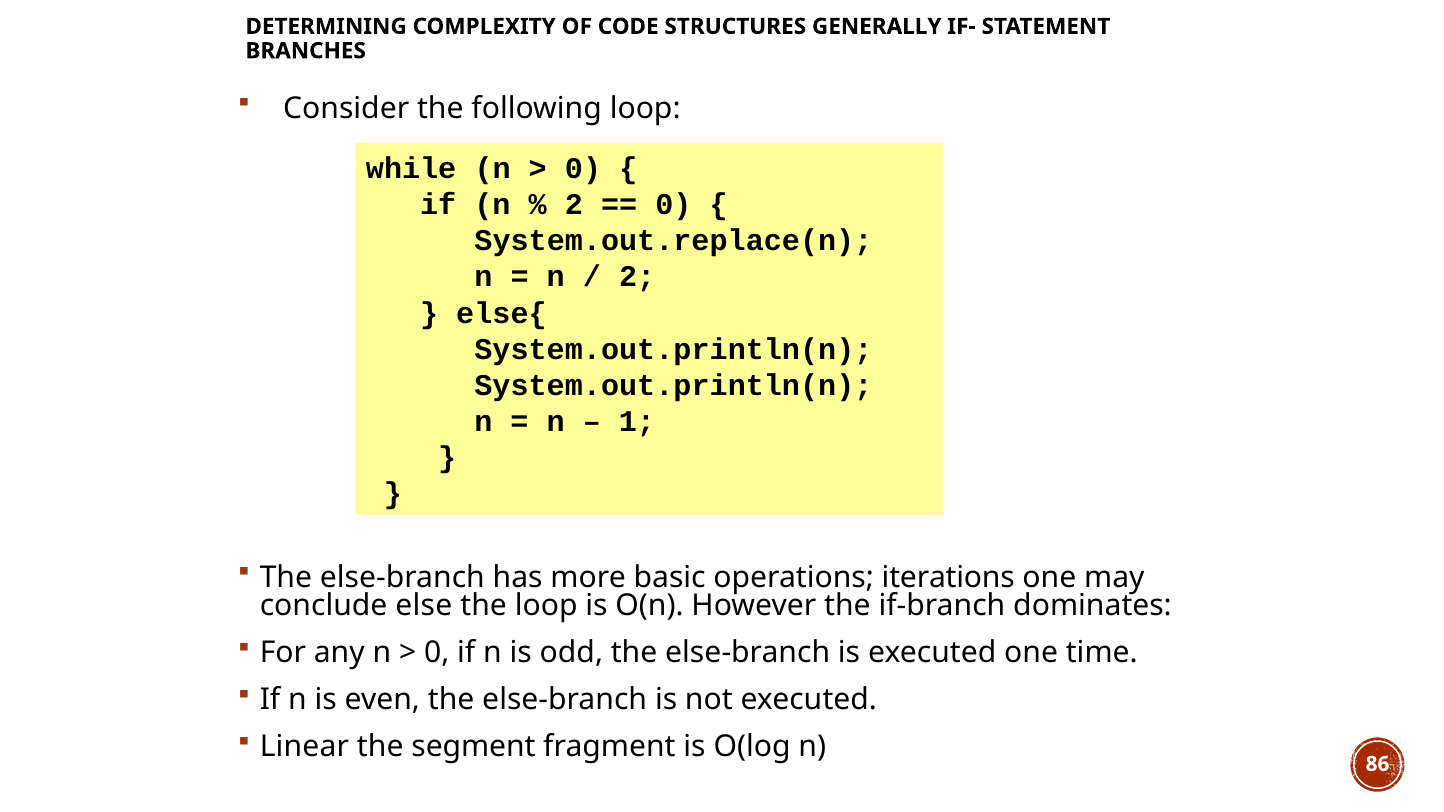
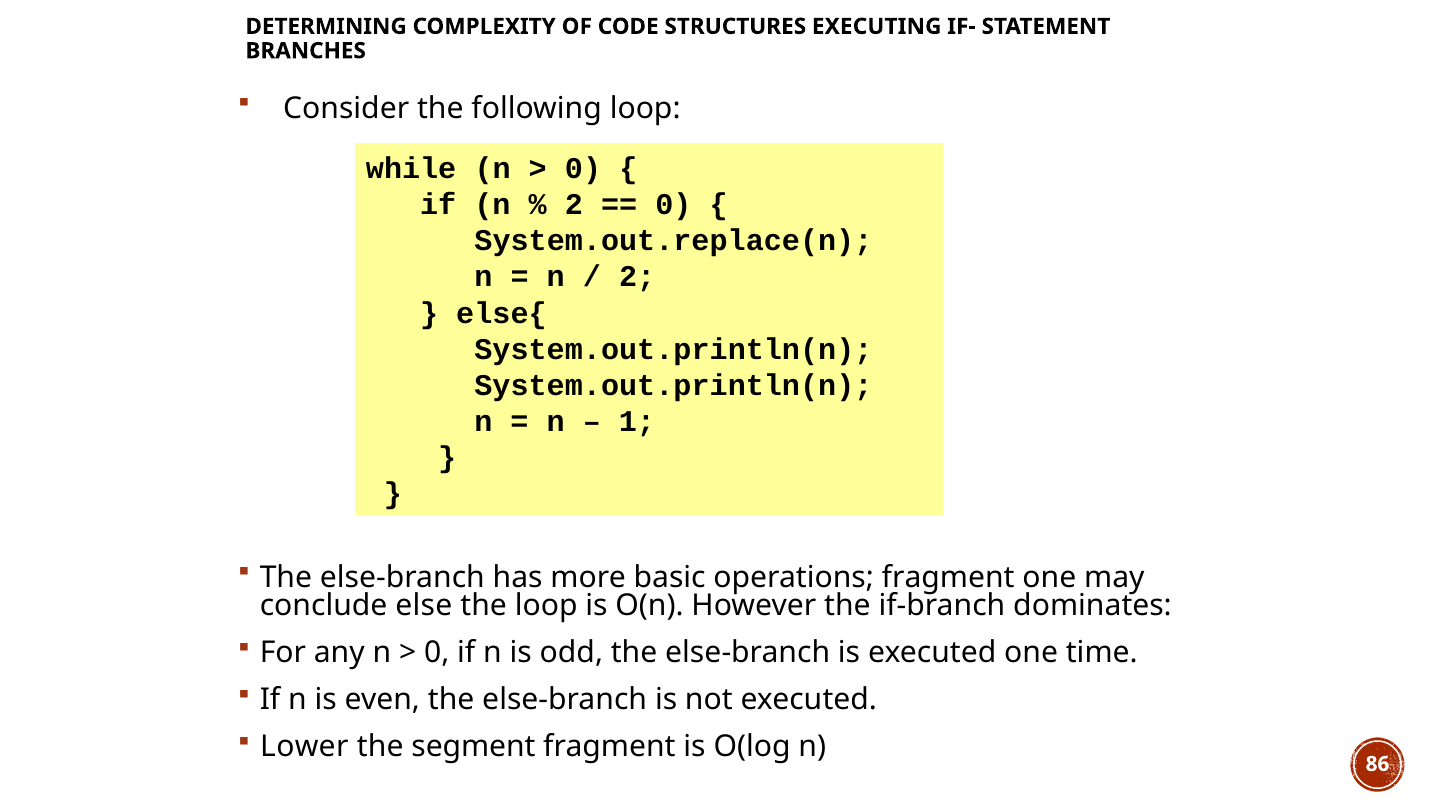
GENERALLY: GENERALLY -> EXECUTING (877, 26)
operations iterations: iterations -> fragment (948, 577)
Linear: Linear -> Lower (304, 747)
